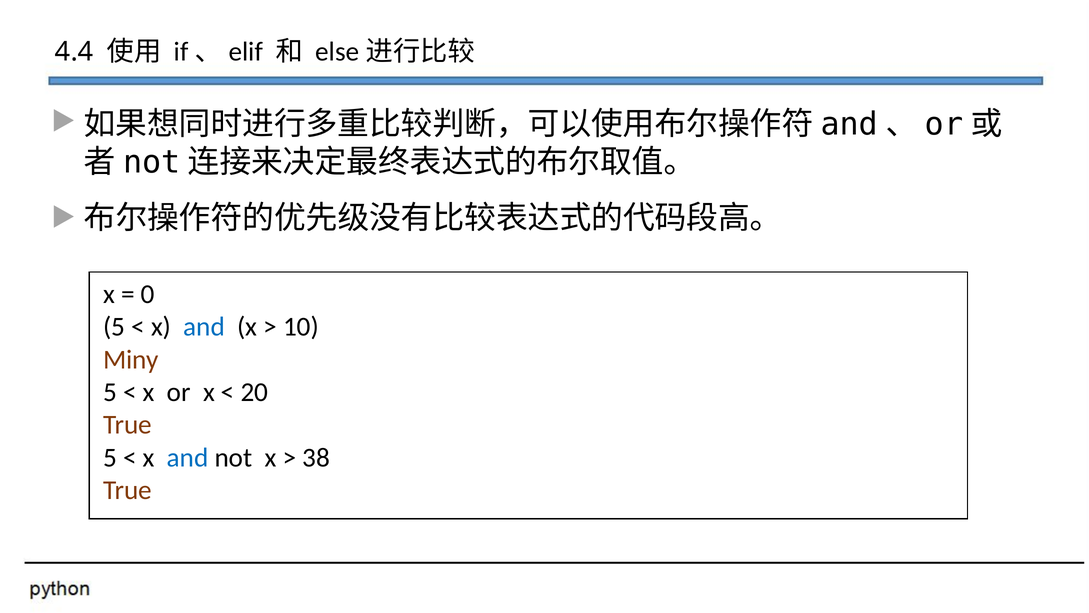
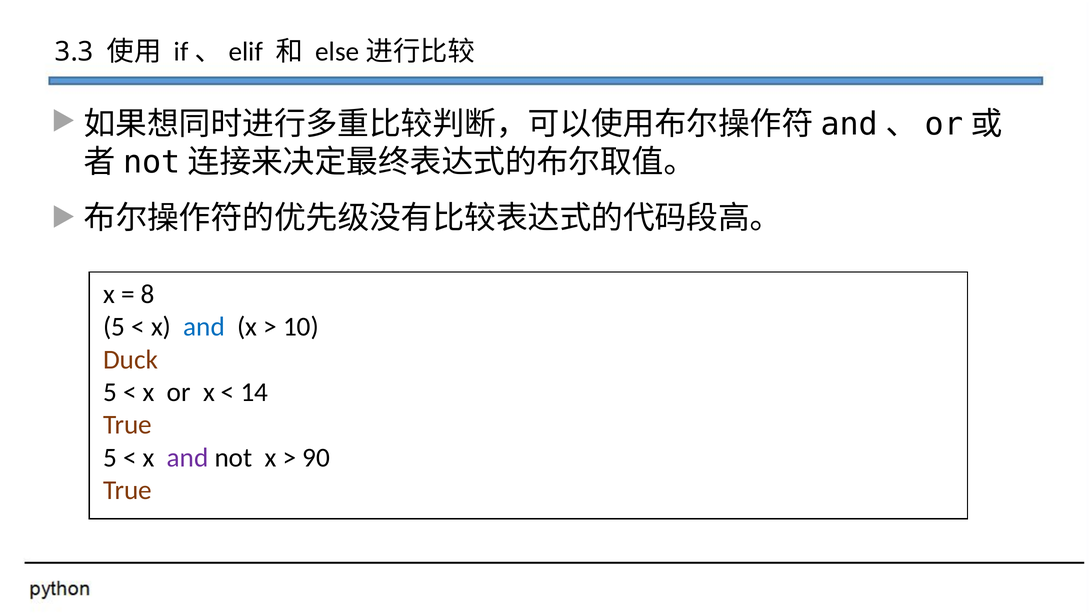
4.4: 4.4 -> 3.3 (74, 52)
0: 0 -> 8 (148, 294)
Miny: Miny -> Duck (131, 359)
20: 20 -> 14 (254, 392)
and colour: blue -> purple (188, 457)
38: 38 -> 90 (316, 457)
